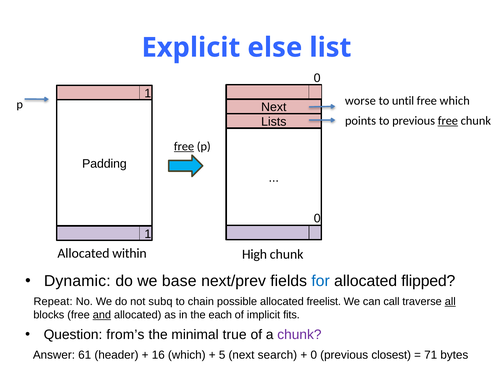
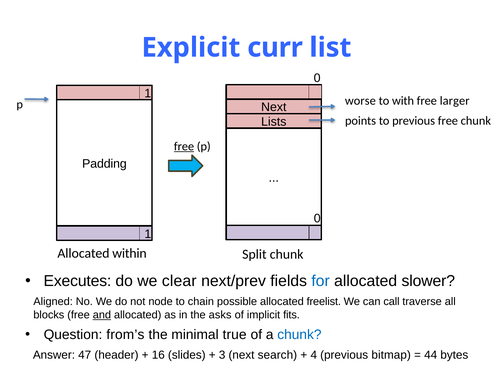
else: else -> curr (275, 48)
until: until -> with (403, 101)
free which: which -> larger (455, 101)
free underline: present -> none (448, 121)
High: High -> Split (254, 254)
Dynamic: Dynamic -> Executes (77, 281)
base: base -> clear (179, 281)
flipped: flipped -> slower (428, 281)
Repeat: Repeat -> Aligned (53, 301)
subq: subq -> node (161, 301)
all underline: present -> none (450, 301)
each: each -> asks (220, 315)
chunk colour: purple -> blue (299, 335)
61: 61 -> 47 (85, 355)
16 which: which -> slides (187, 355)
5: 5 -> 3 (222, 355)
0: 0 -> 4 (314, 355)
closest: closest -> bitmap (391, 355)
71: 71 -> 44 (431, 355)
